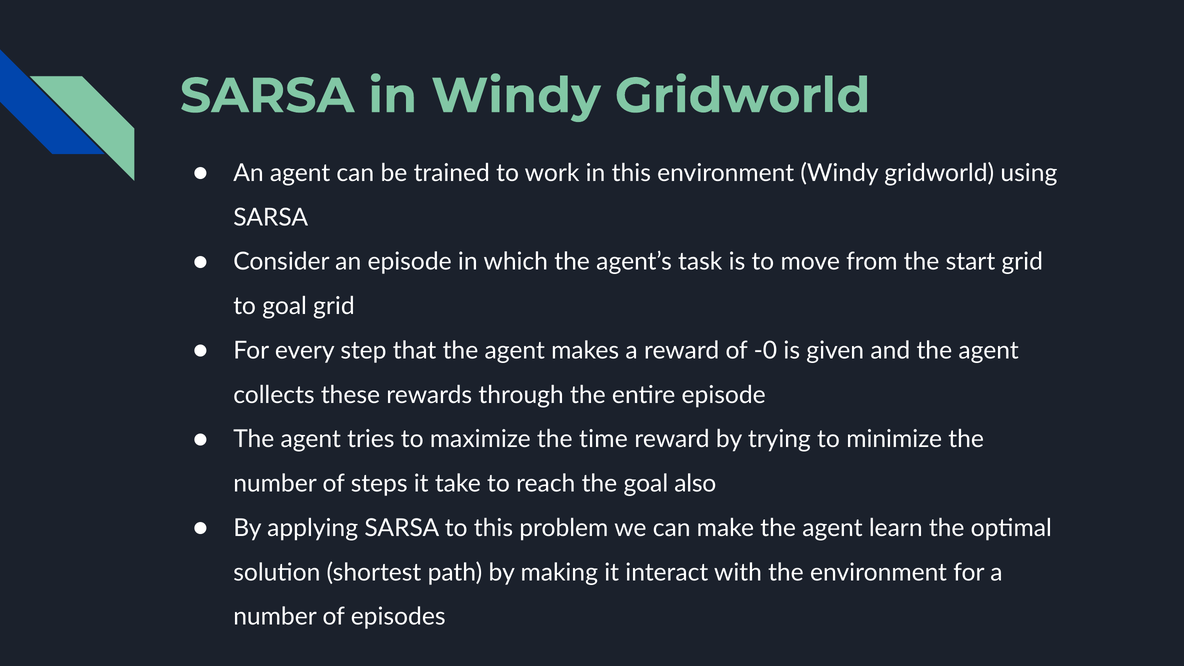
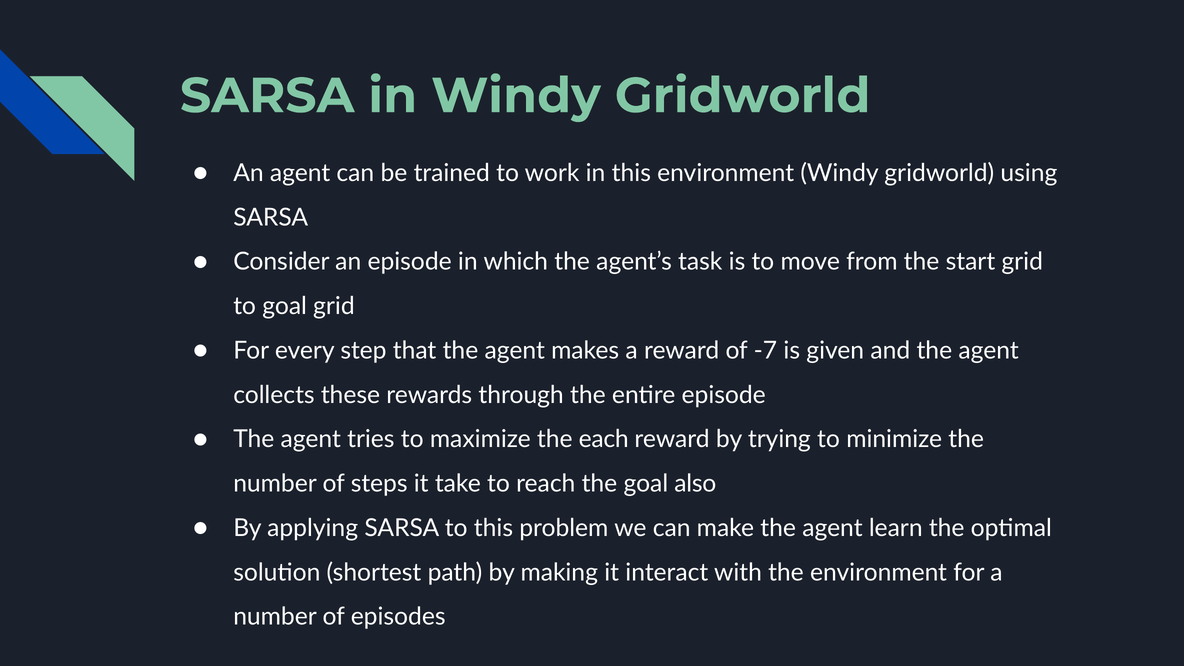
-0: -0 -> -7 (765, 351)
time: time -> each (604, 439)
